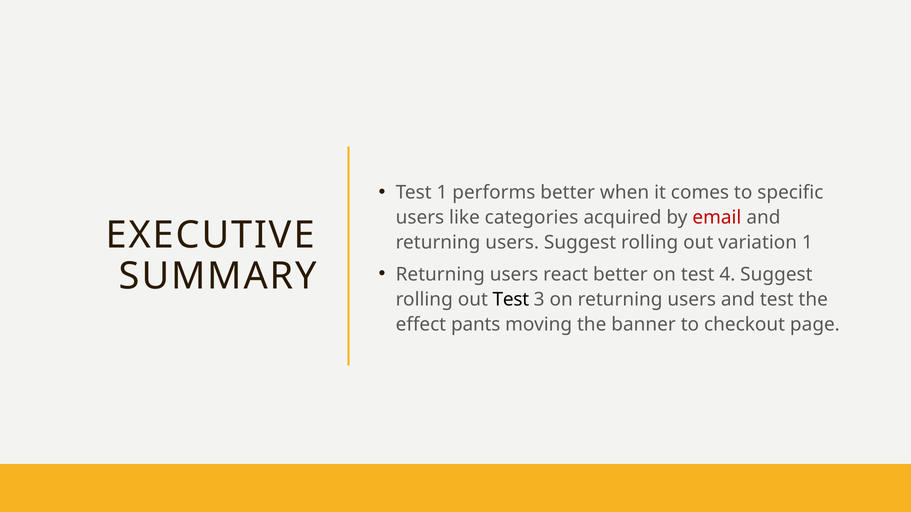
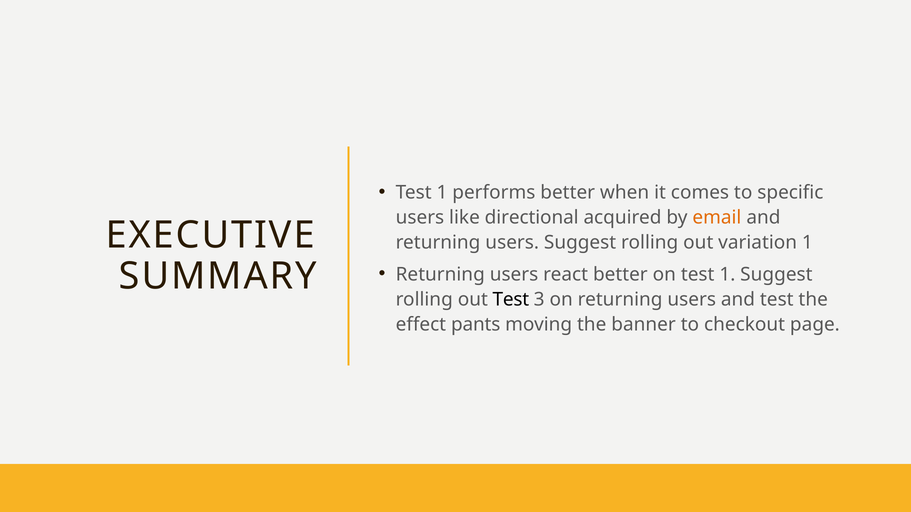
categories: categories -> directional (532, 218)
email colour: red -> orange (717, 218)
on test 4: 4 -> 1 (727, 275)
